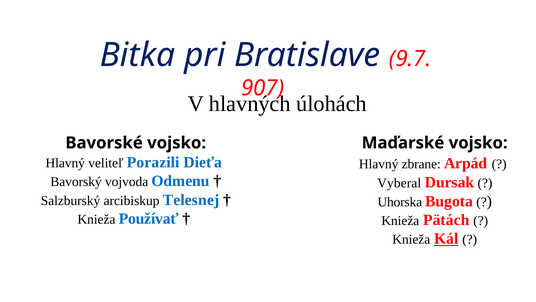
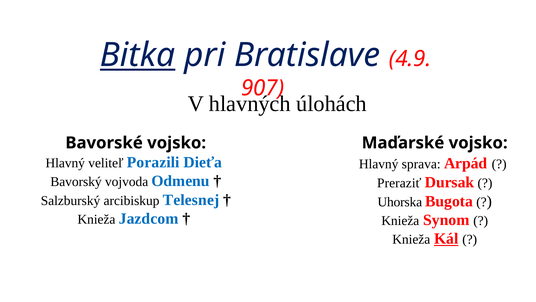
Bitka underline: none -> present (138, 55)
9.7: 9.7 -> 4.9 (410, 59)
zbrane: zbrane -> sprava (421, 164)
Vyberal: Vyberal -> Preraziť (399, 183)
Používať: Používať -> Jazdcom (149, 218)
Pätách: Pätách -> Synom (446, 220)
